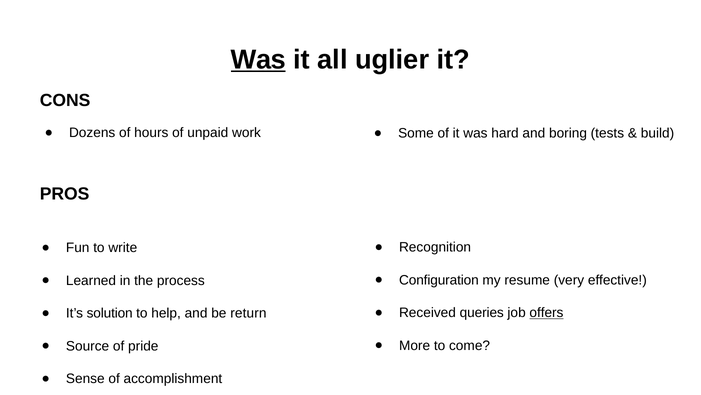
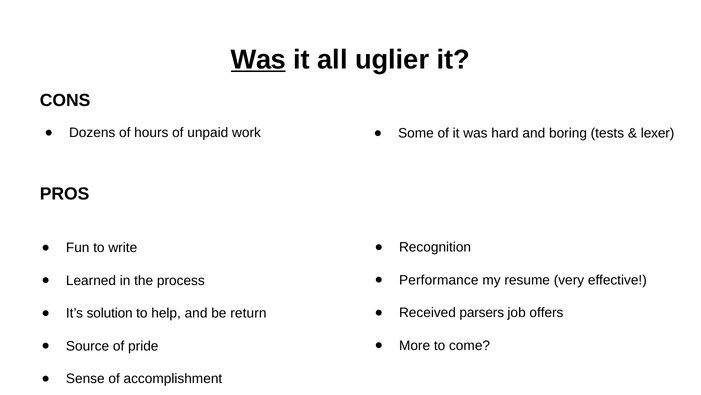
build: build -> lexer (658, 133)
Configuration: Configuration -> Performance (439, 280)
queries: queries -> parsers (482, 312)
offers underline: present -> none (546, 312)
